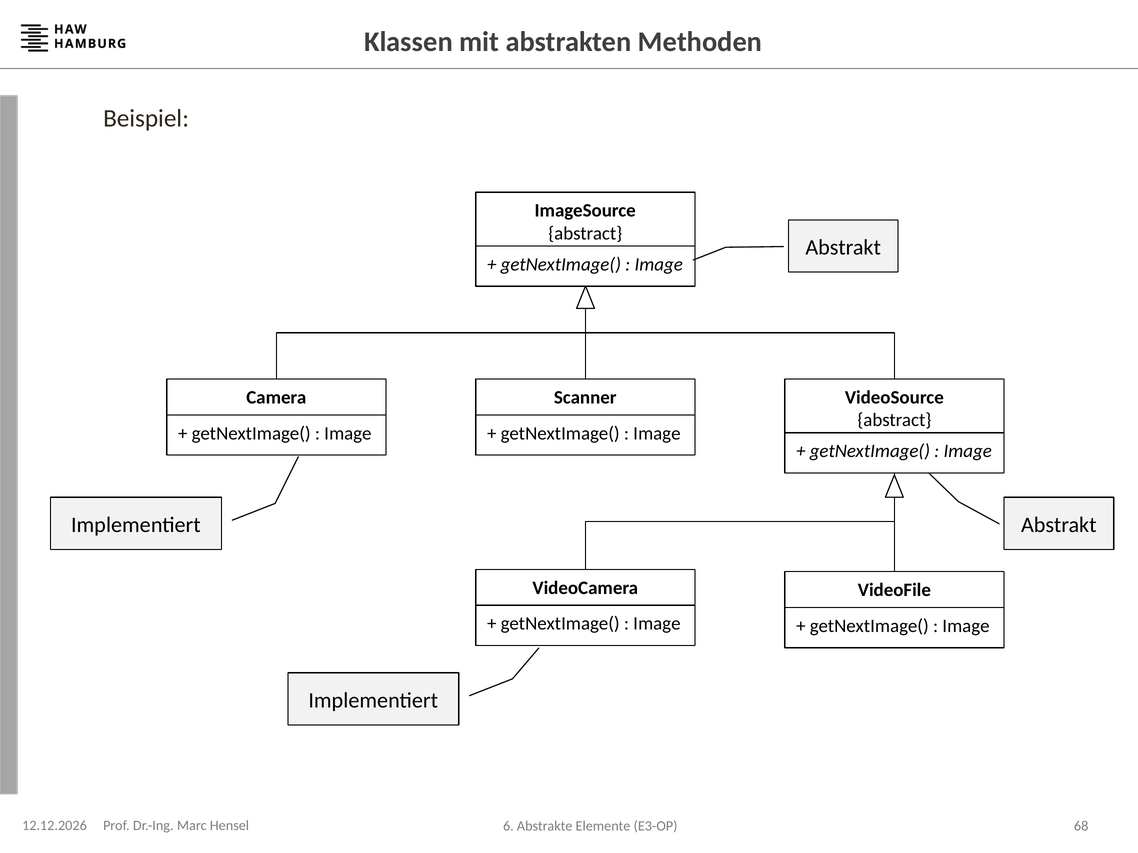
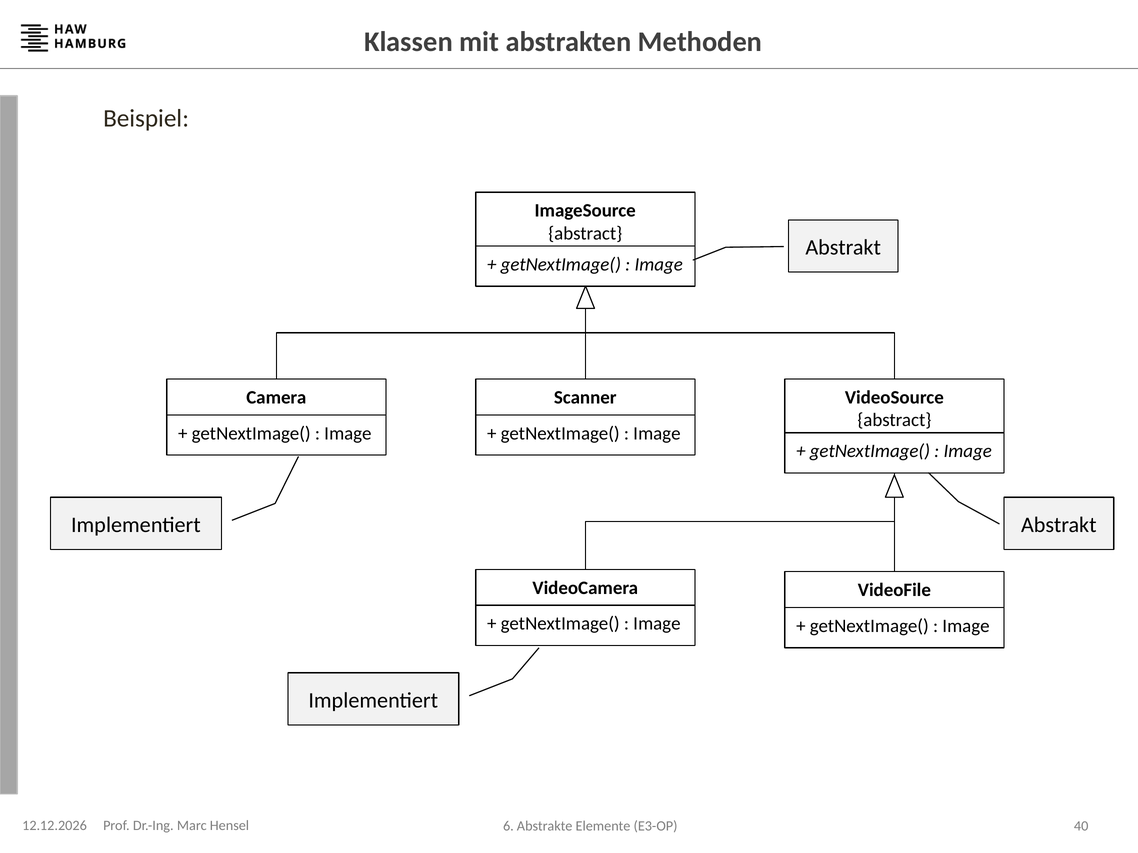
68: 68 -> 40 (1081, 827)
